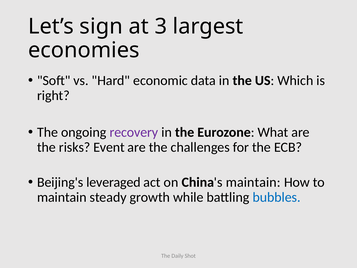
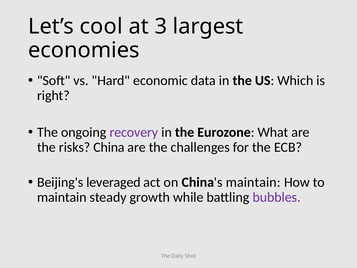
sign: sign -> cool (101, 26)
Event: Event -> China (109, 147)
bubbles colour: blue -> purple (277, 197)
